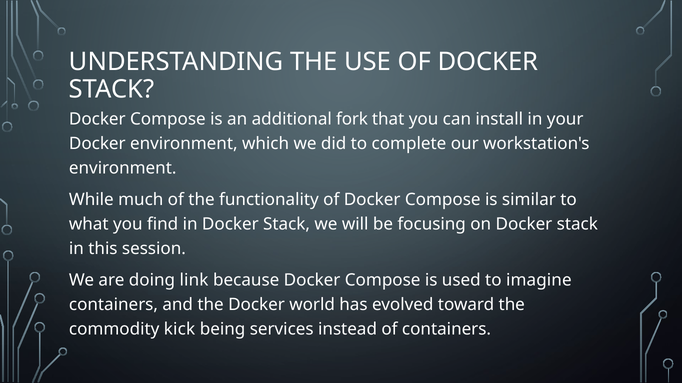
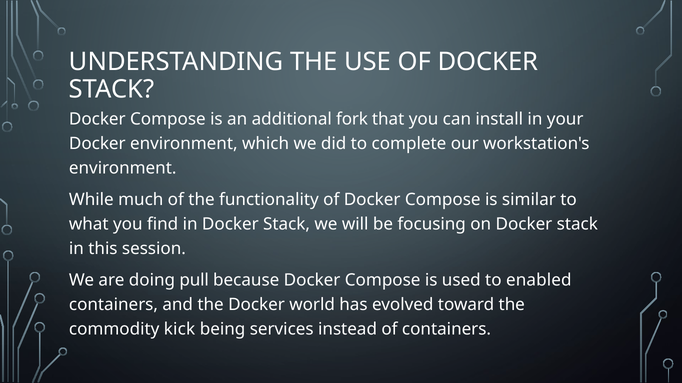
link: link -> pull (194, 281)
imagine: imagine -> enabled (539, 281)
